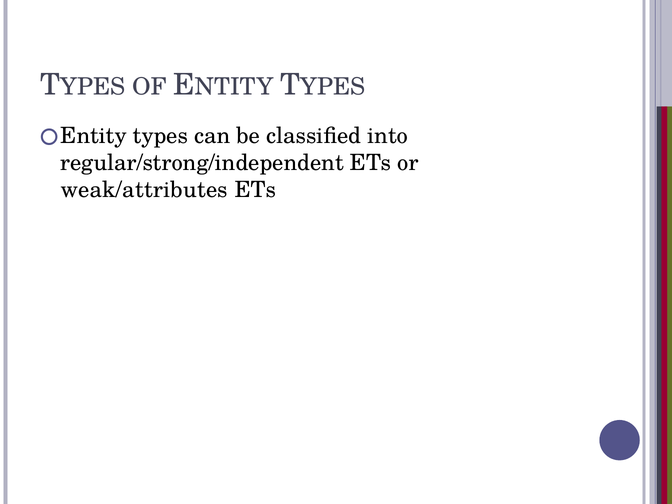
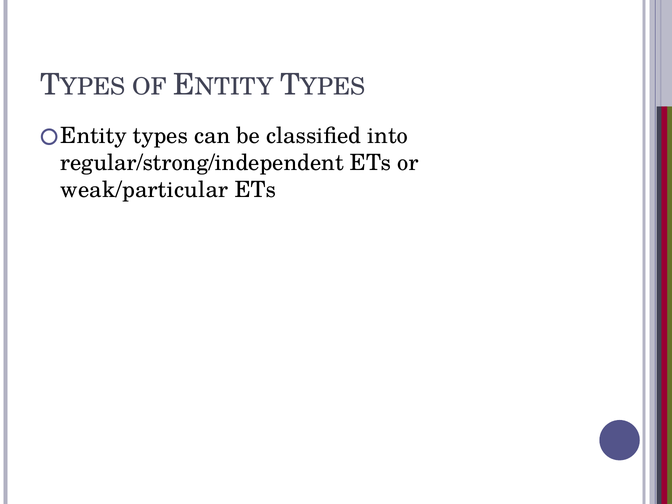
weak/attributes: weak/attributes -> weak/particular (144, 190)
